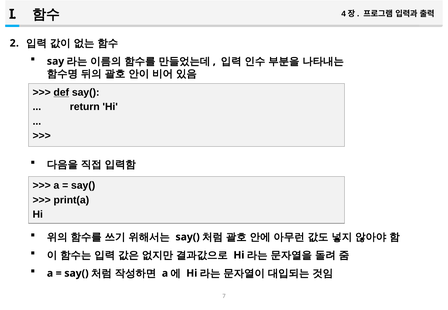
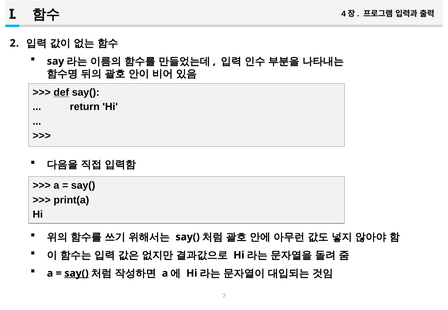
say( underline: none -> present (76, 274)
